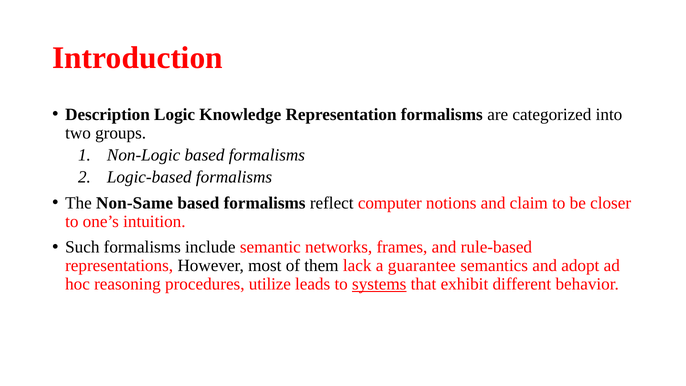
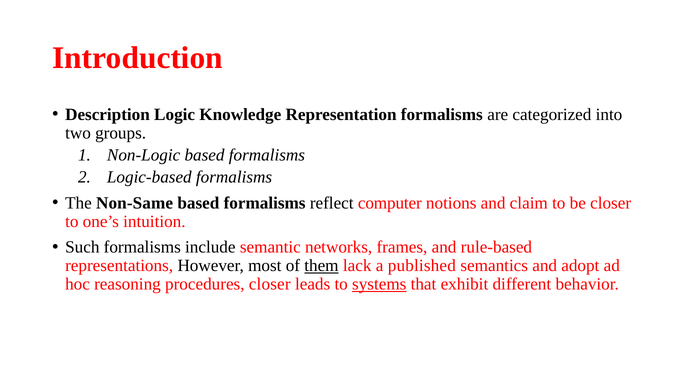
them underline: none -> present (321, 265)
guarantee: guarantee -> published (422, 265)
procedures utilize: utilize -> closer (270, 284)
